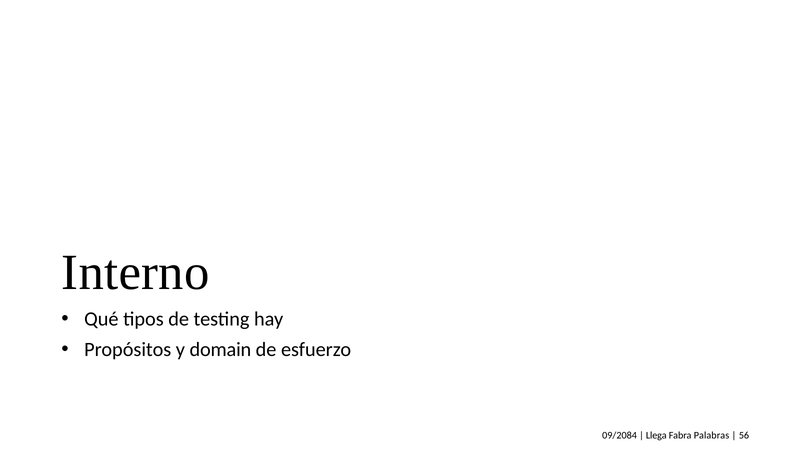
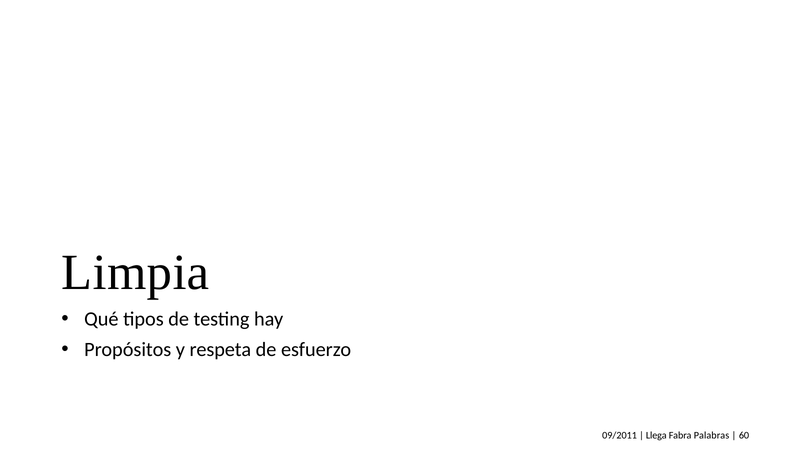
Interno: Interno -> Limpia (135, 273)
domain: domain -> respeta (220, 350)
09/2084: 09/2084 -> 09/2011 (620, 436)
56: 56 -> 60 (744, 436)
